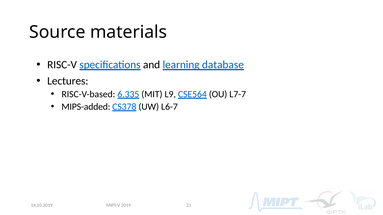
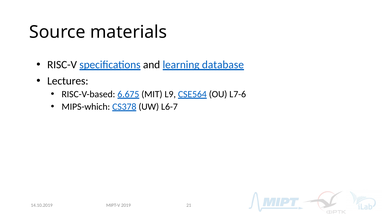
6.335: 6.335 -> 6.675 (128, 94)
L7-7: L7-7 -> L7-6 (238, 94)
MIPS-added: MIPS-added -> MIPS-which (86, 107)
